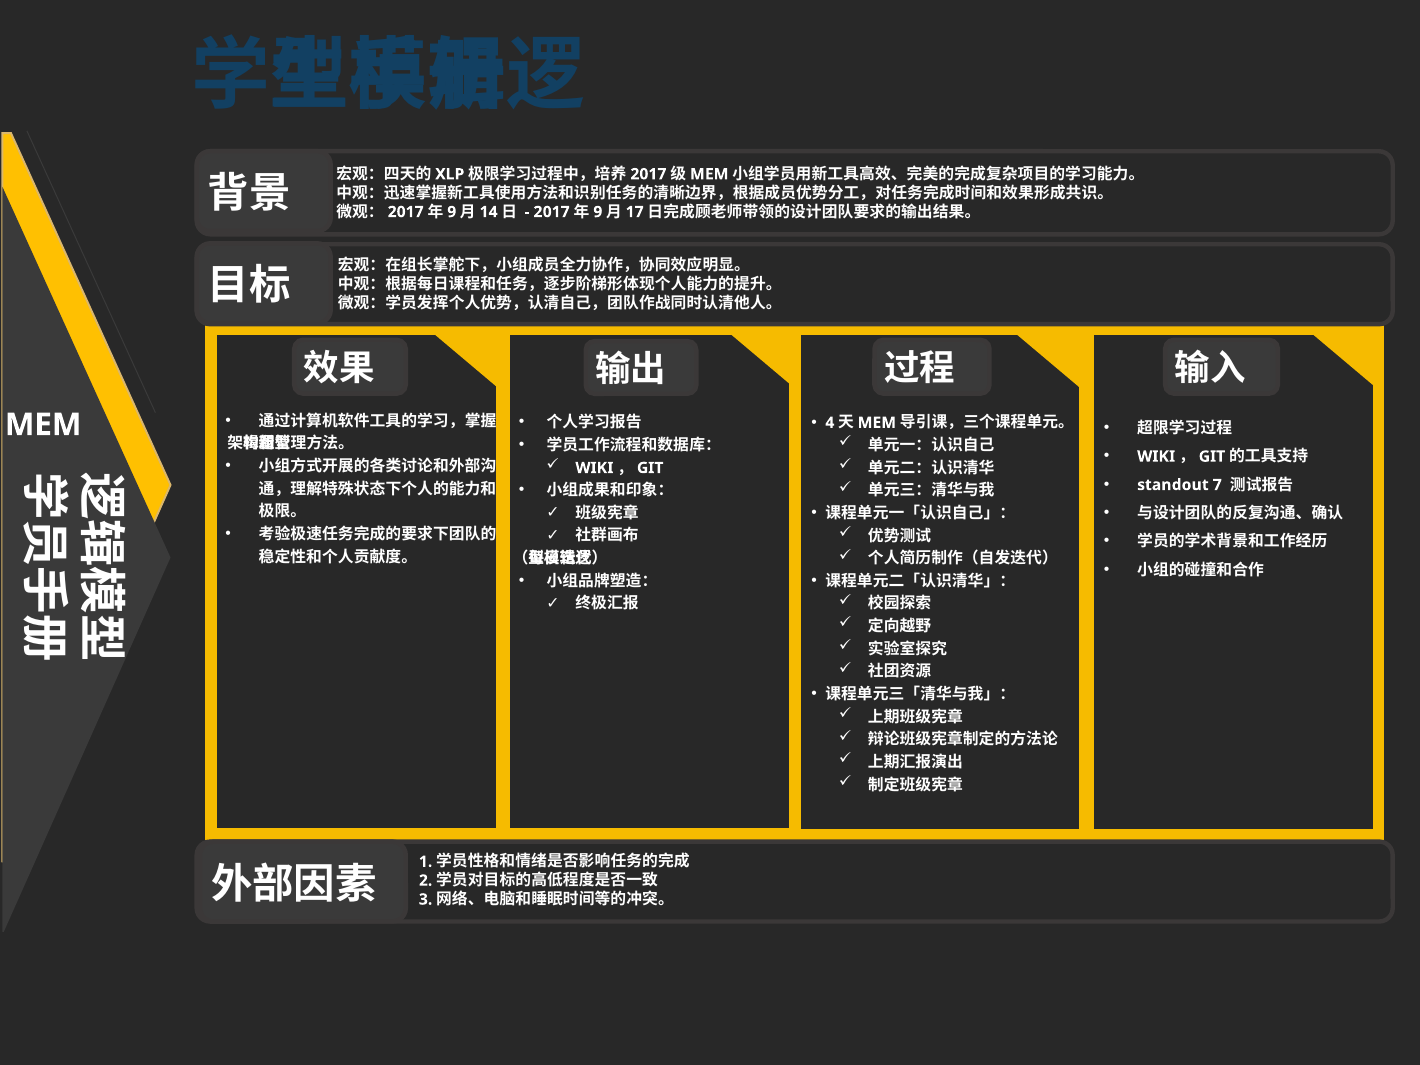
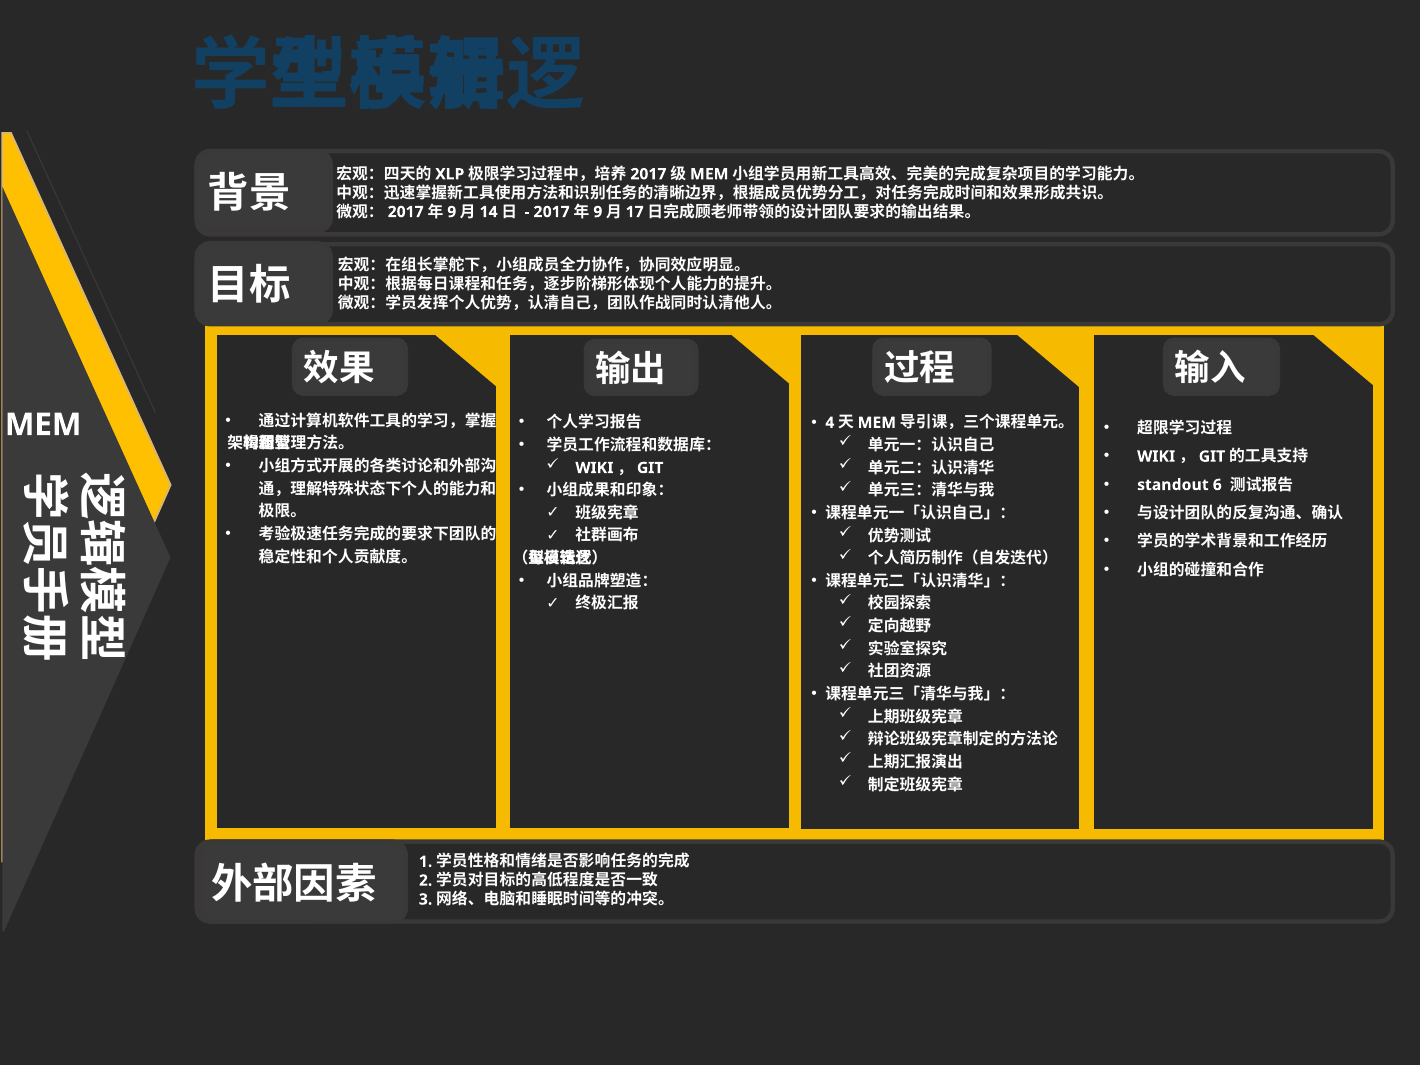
7: 7 -> 6 (1217, 485)
